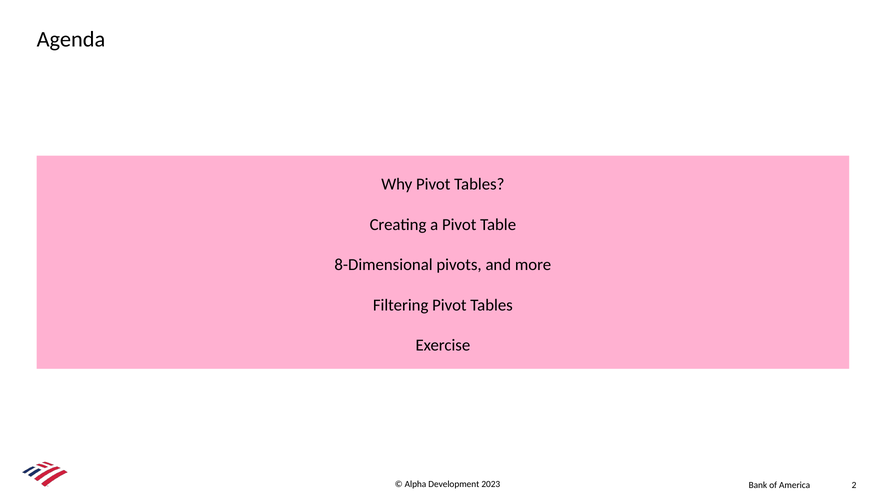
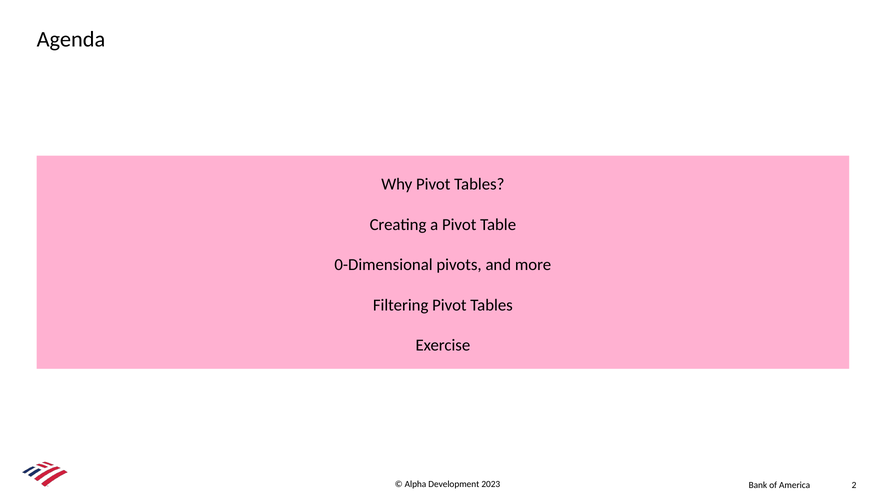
8-Dimensional: 8-Dimensional -> 0-Dimensional (384, 265)
